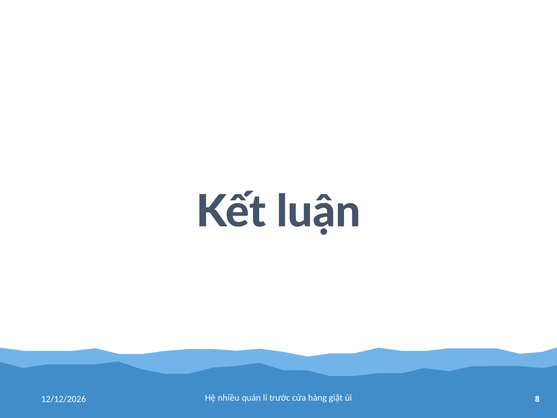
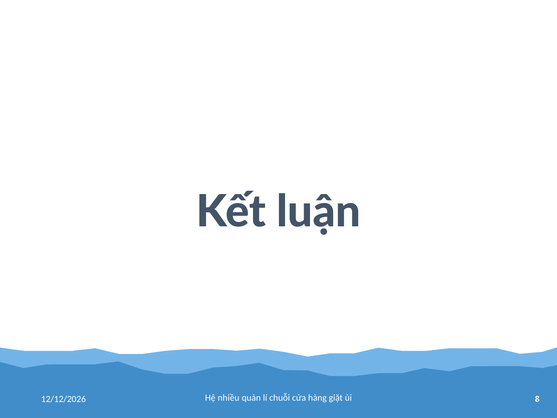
trước: trước -> chuỗi (280, 398)
